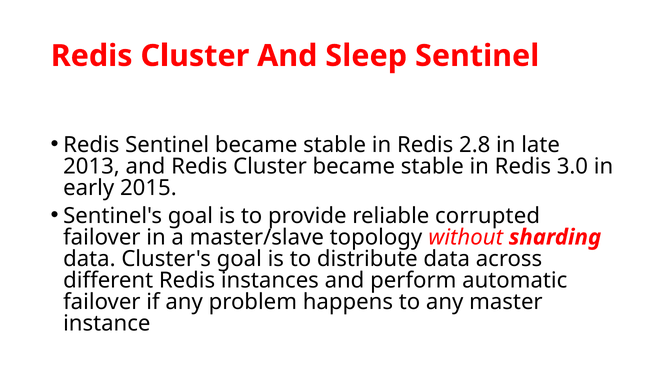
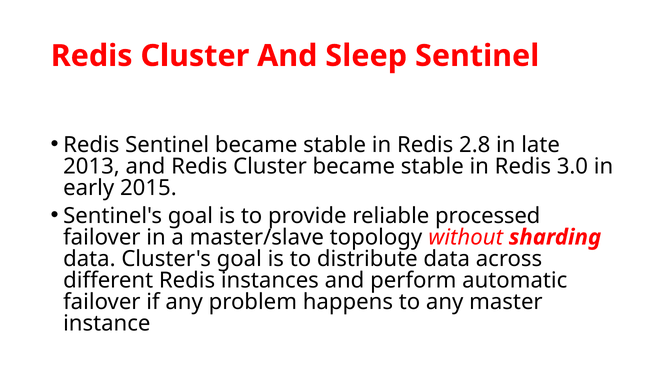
corrupted: corrupted -> processed (488, 216)
